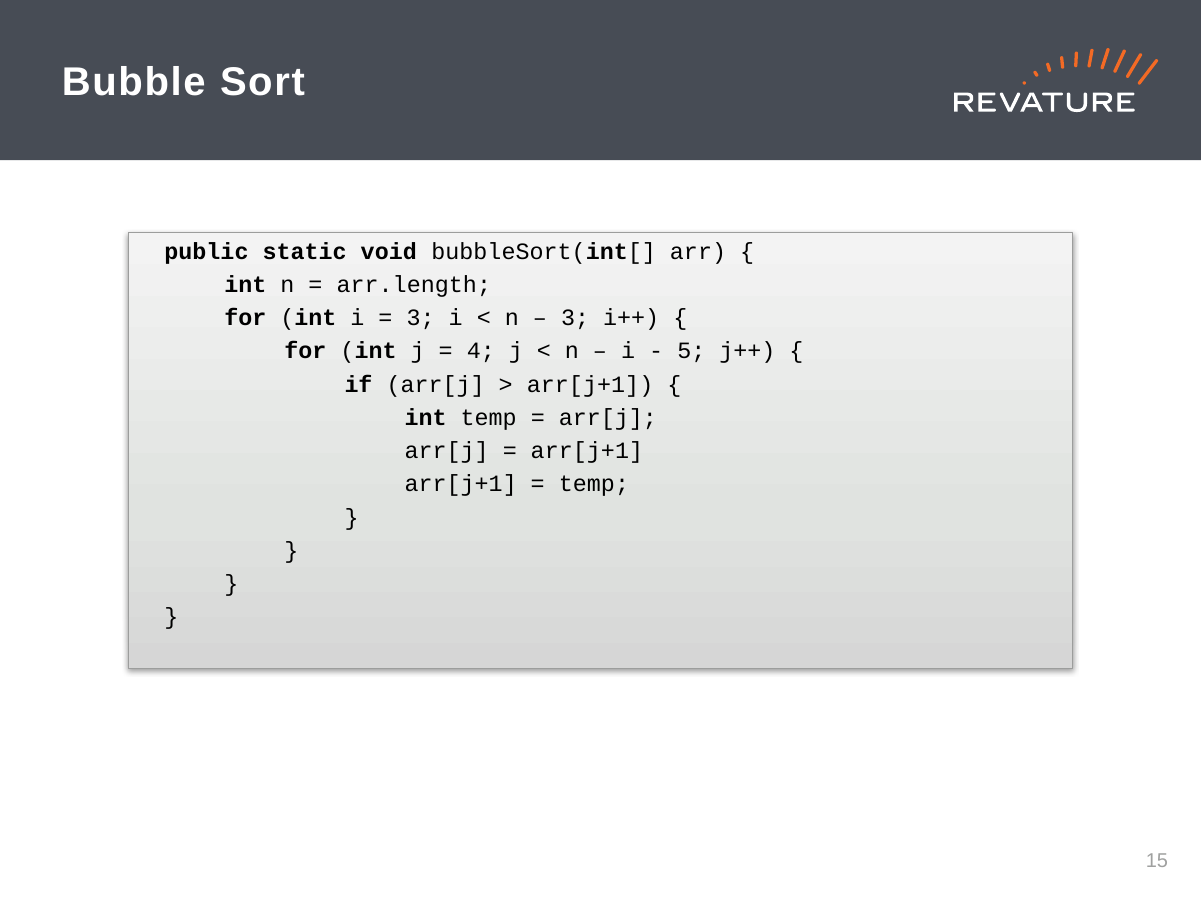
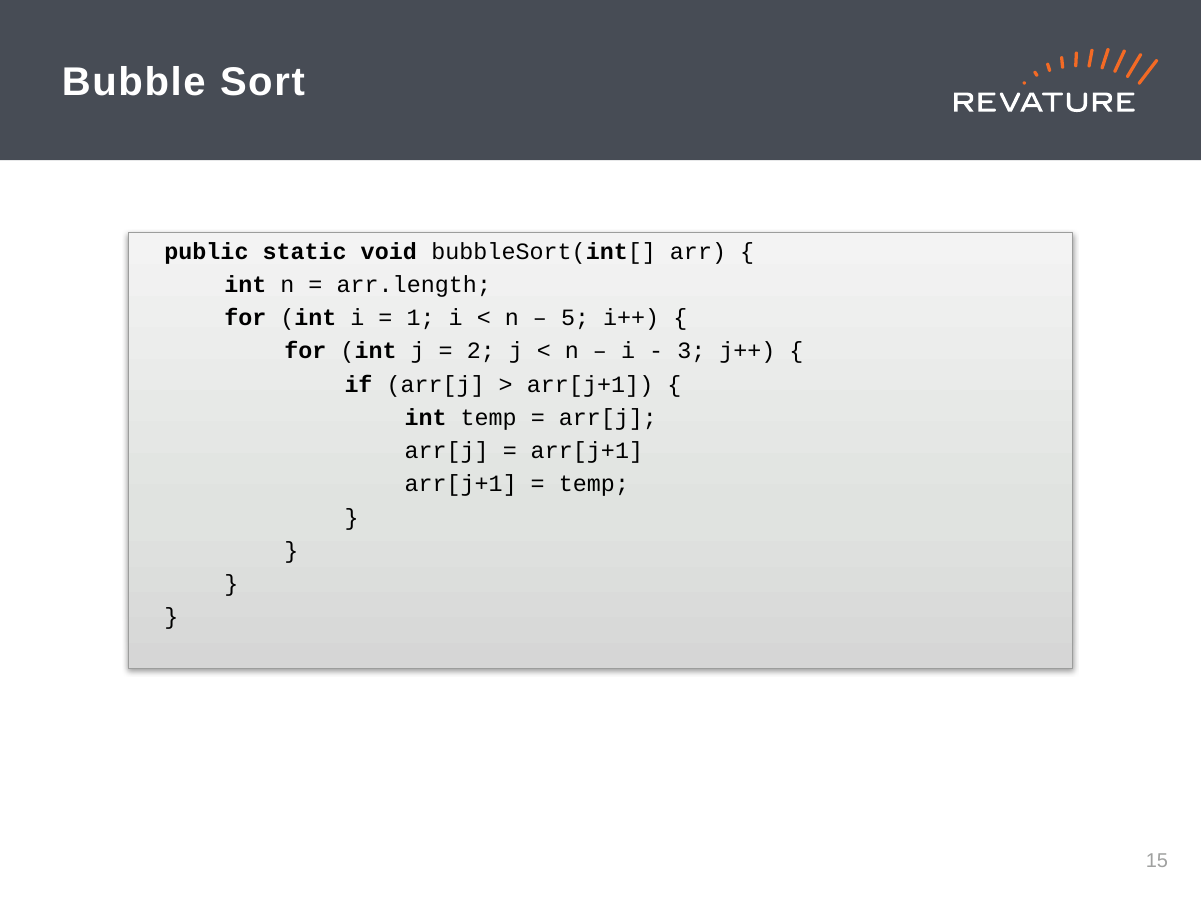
3: 3 -> 1 (421, 318)
3: 3 -> 5 (575, 318)
4: 4 -> 2 (481, 351)
5: 5 -> 3 (691, 351)
